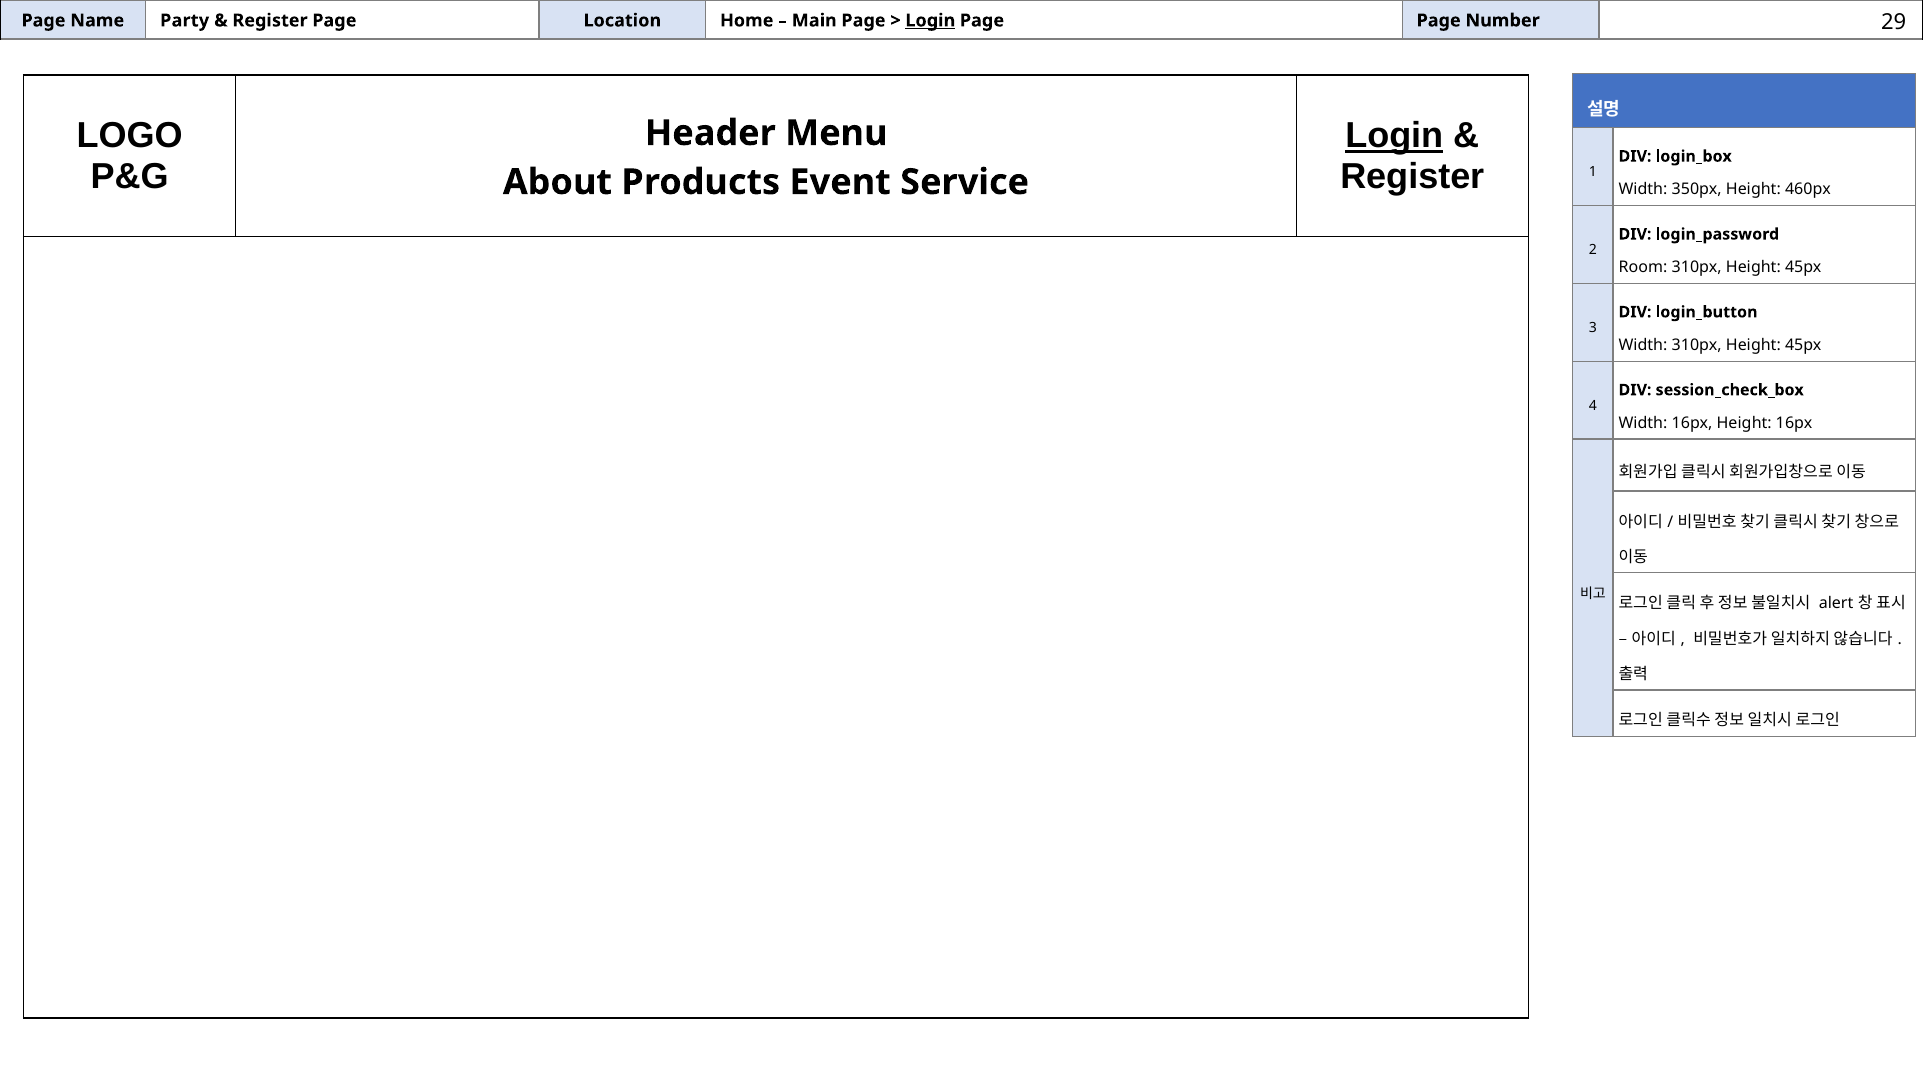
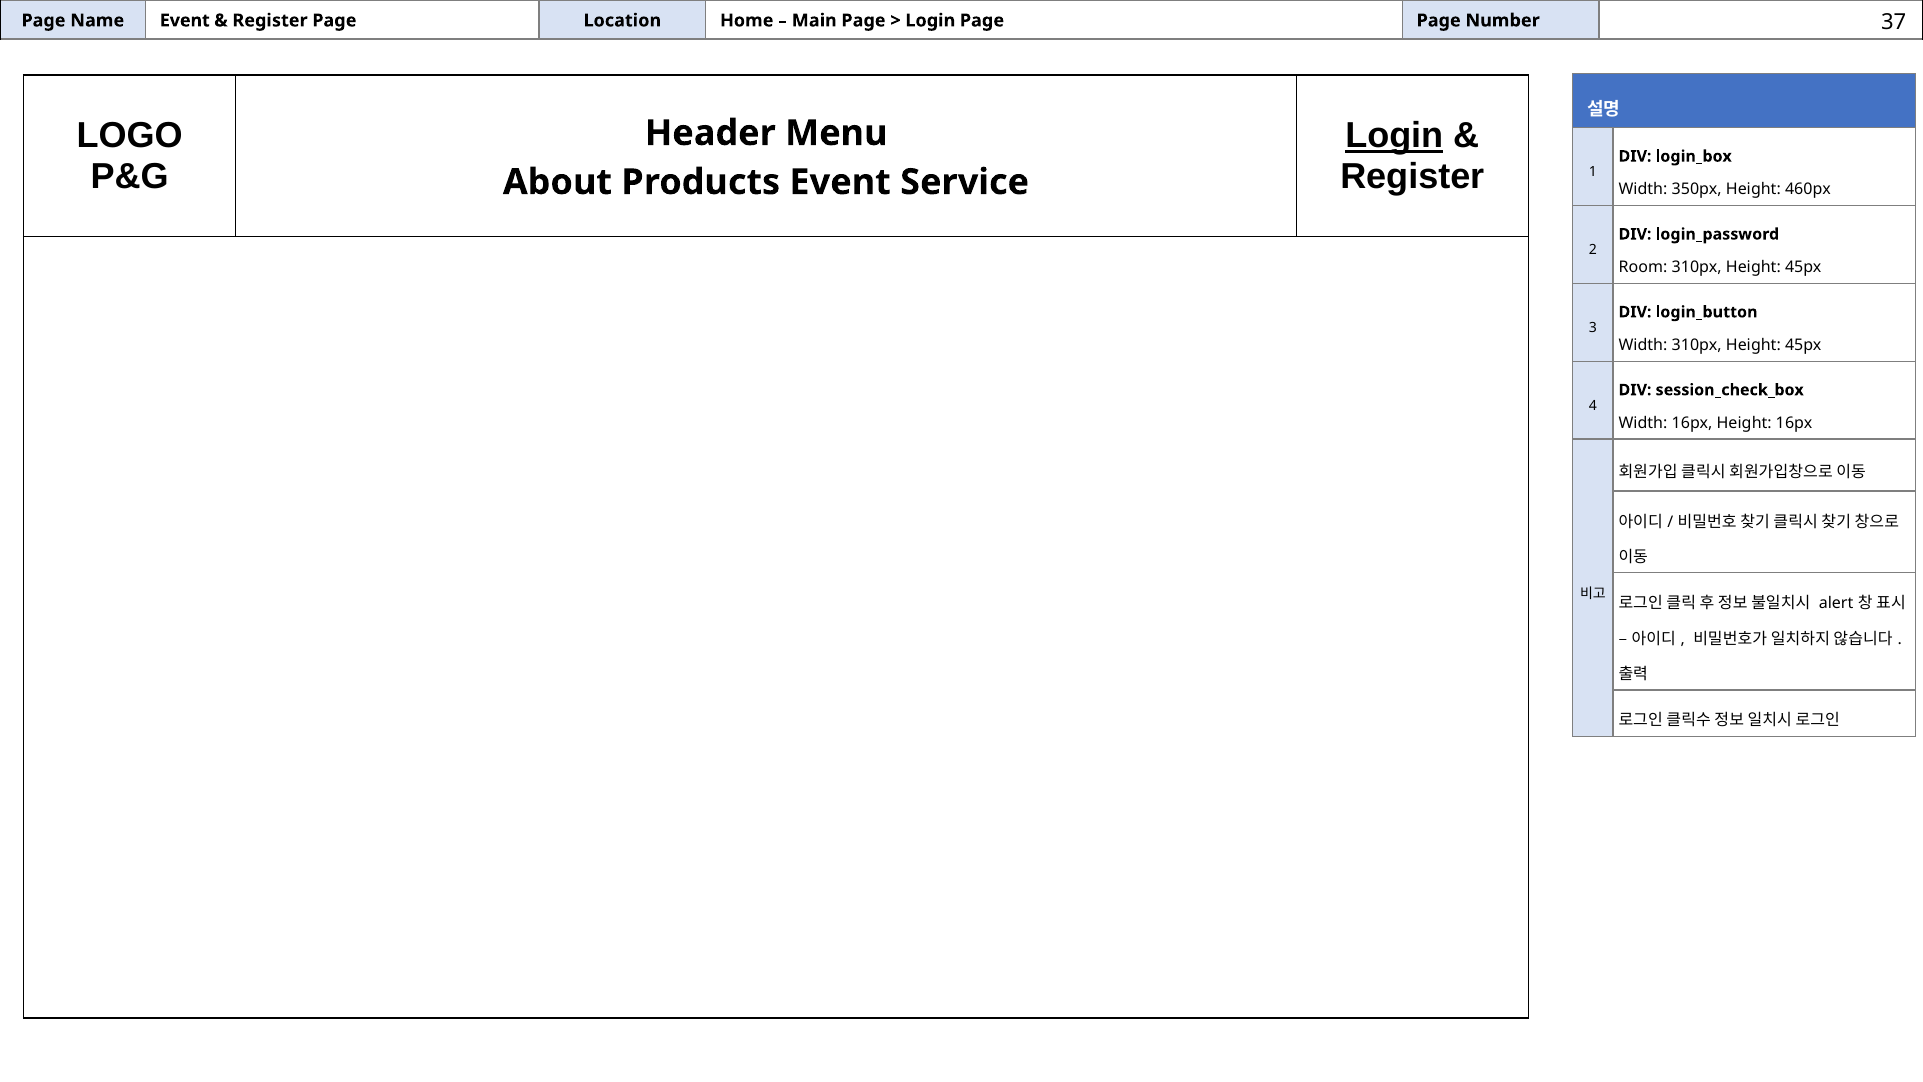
Name Party: Party -> Event (185, 21)
Login underline: present -> none (930, 21)
29: 29 -> 37 (1894, 22)
